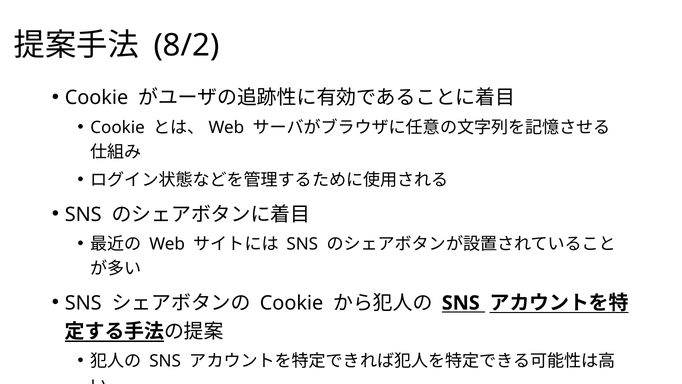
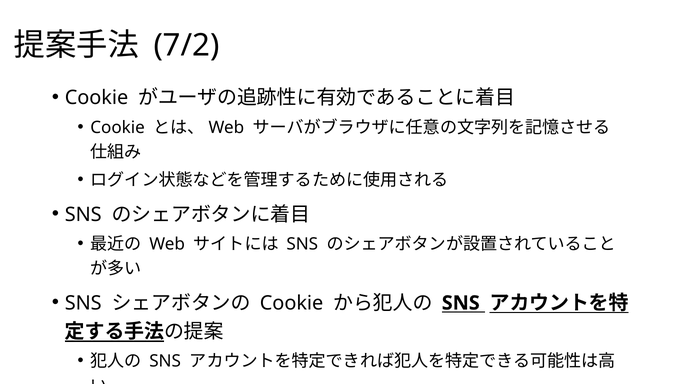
8/2: 8/2 -> 7/2 (187, 45)
